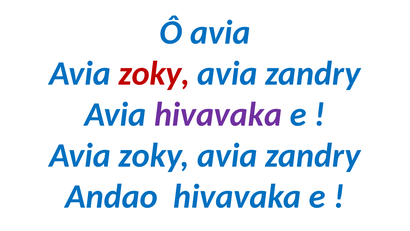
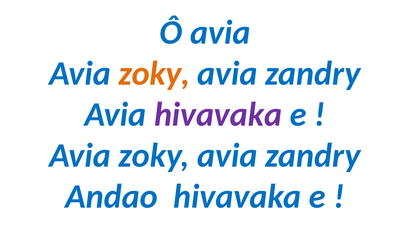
zoky colour: red -> orange (154, 73)
